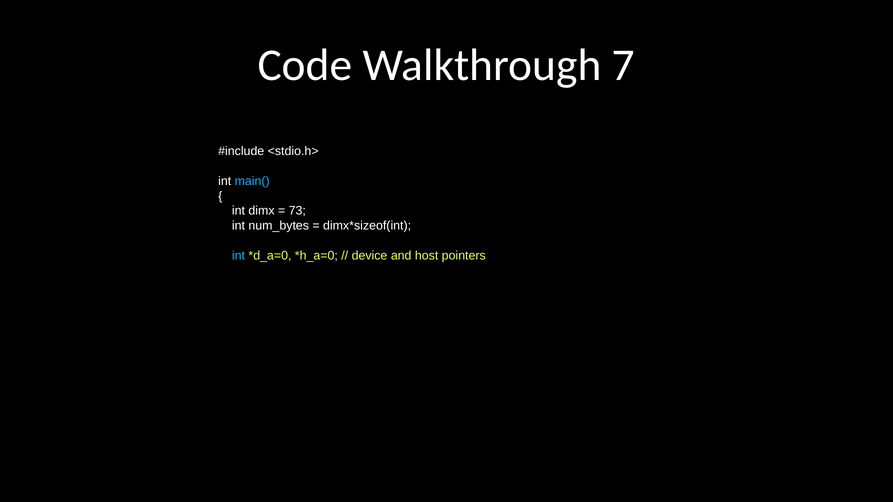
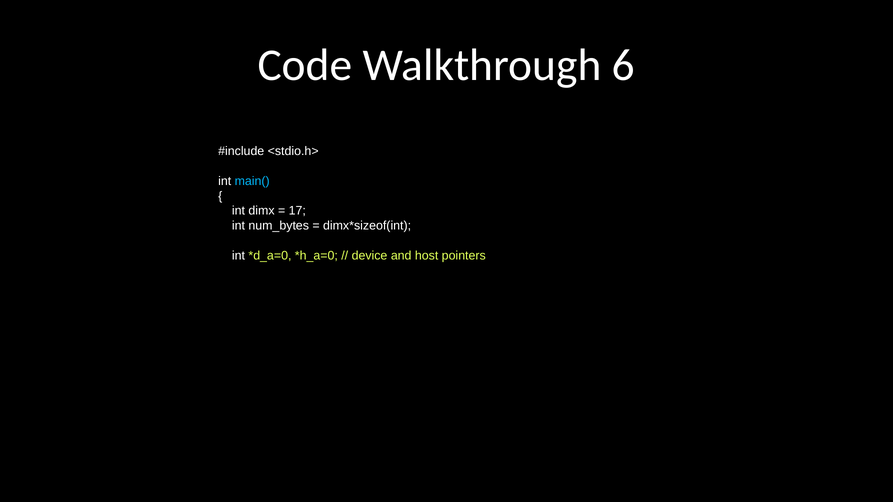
7: 7 -> 6 (623, 65)
73: 73 -> 17 (297, 211)
int colour: light blue -> white (238, 256)
